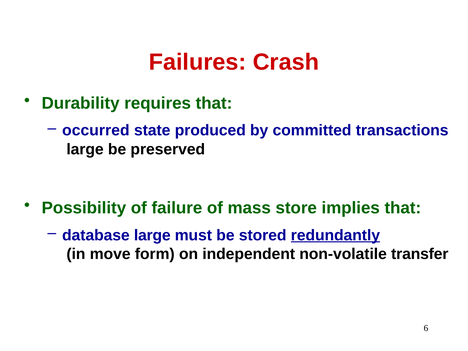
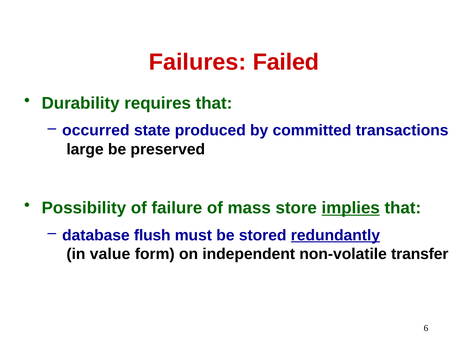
Crash: Crash -> Failed (286, 62)
implies underline: none -> present (351, 208)
database large: large -> flush (152, 235)
move: move -> value (110, 254)
